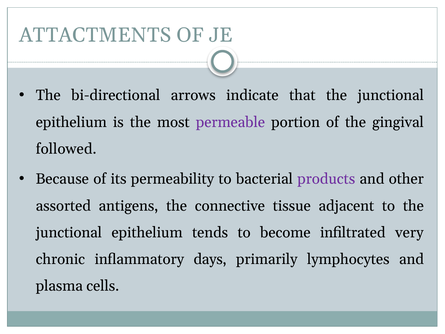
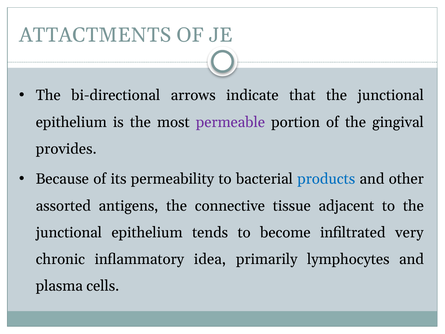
followed: followed -> provides (66, 149)
products colour: purple -> blue (326, 179)
days: days -> idea (210, 259)
